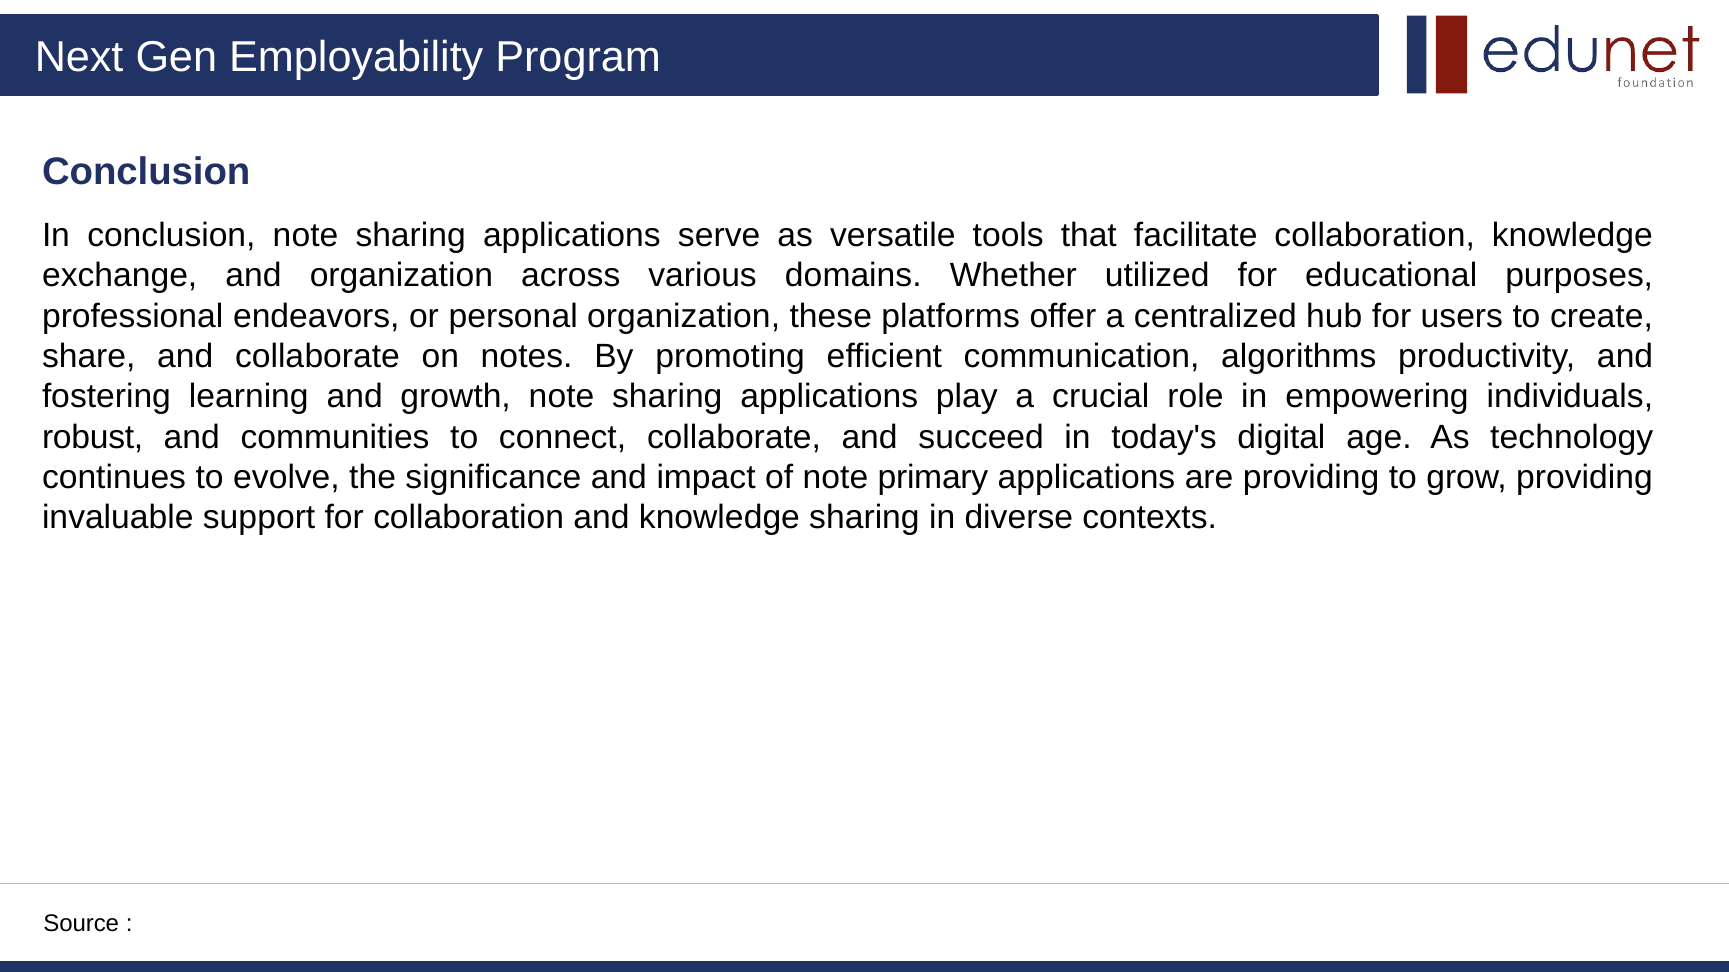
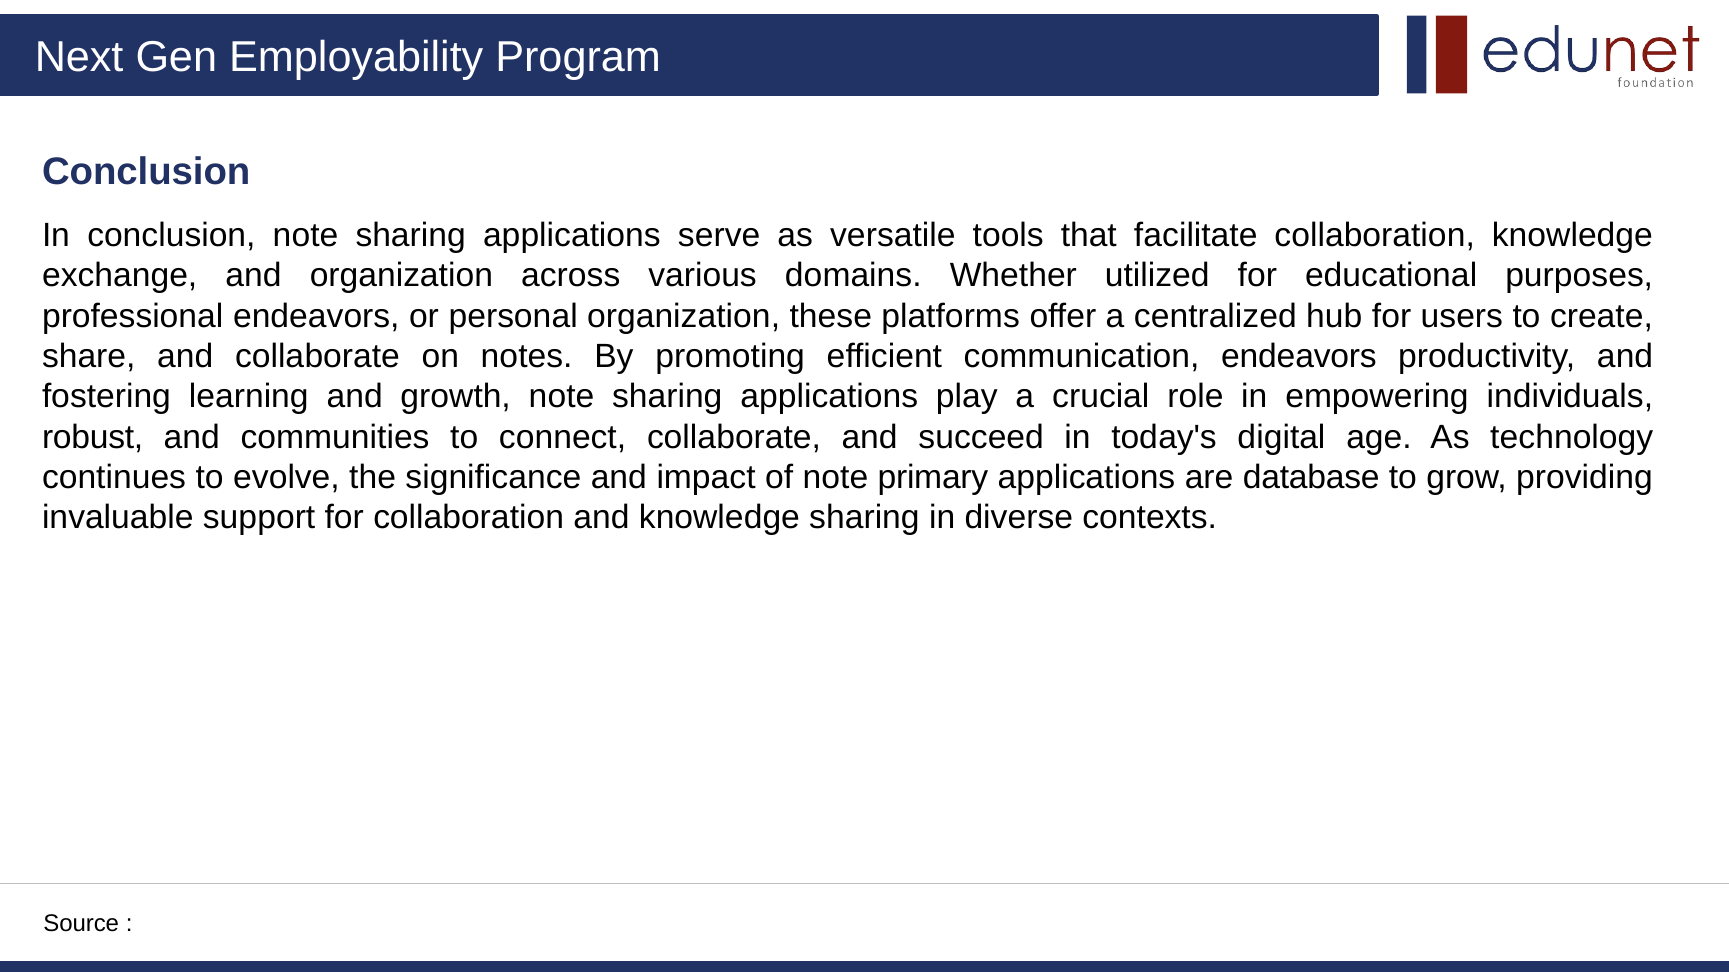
communication algorithms: algorithms -> endeavors (1299, 357)
are providing: providing -> database (1311, 478)
